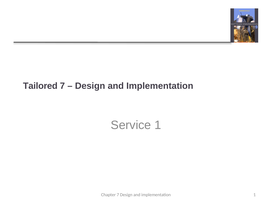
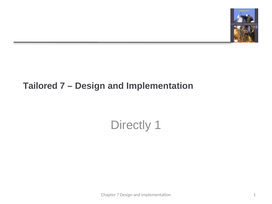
Service: Service -> Directly (131, 125)
